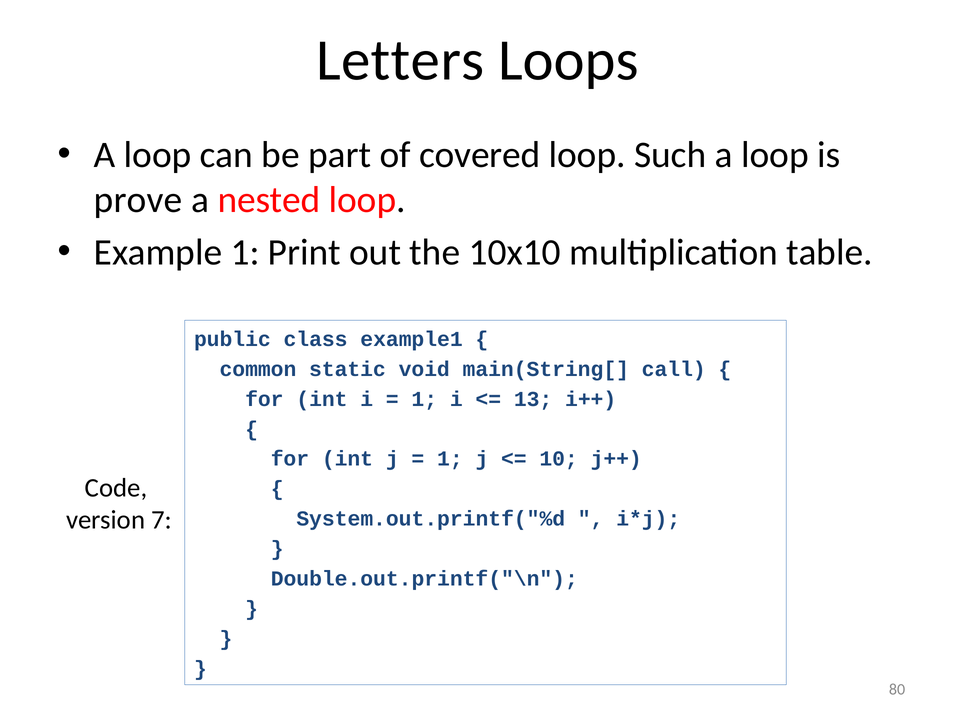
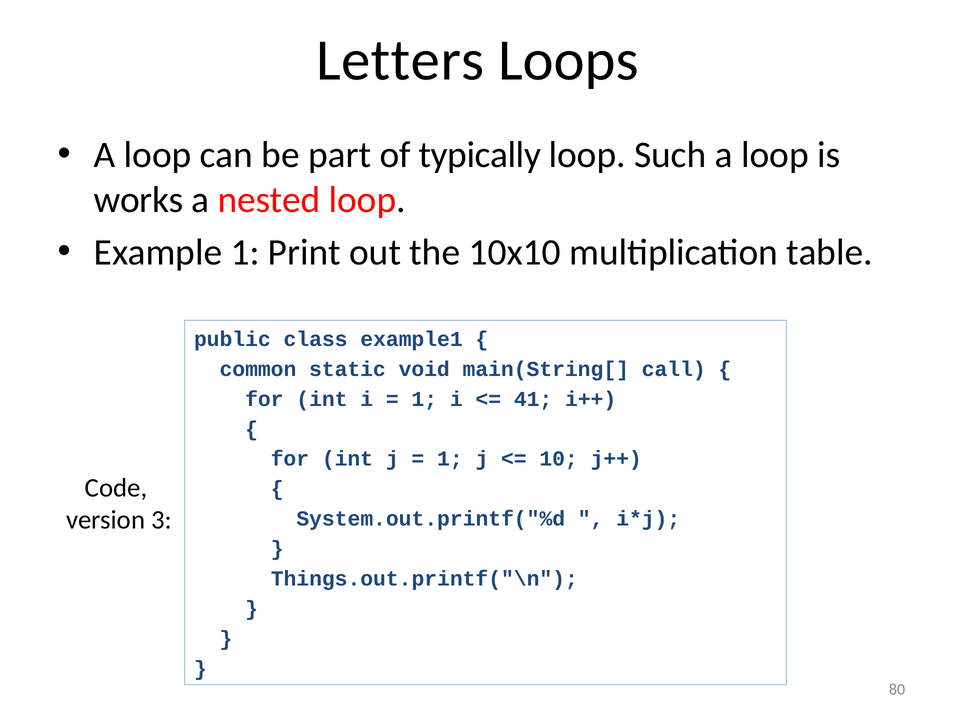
covered: covered -> typically (480, 155)
prove: prove -> works (139, 200)
13: 13 -> 41 (533, 399)
7: 7 -> 3 (162, 520)
Double.out.printf("\n: Double.out.printf("\n -> Things.out.printf("\n (424, 579)
